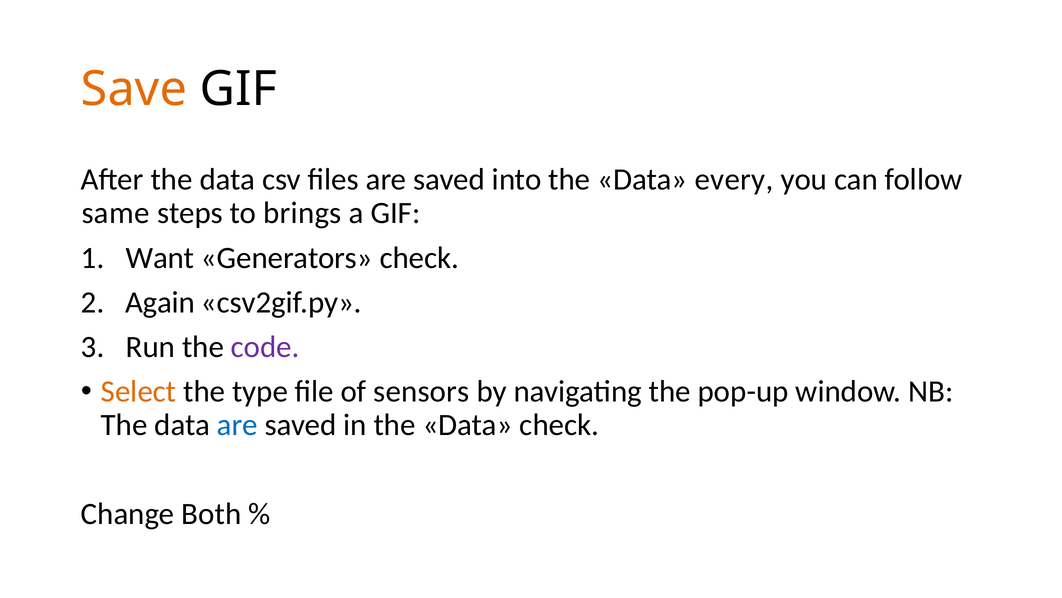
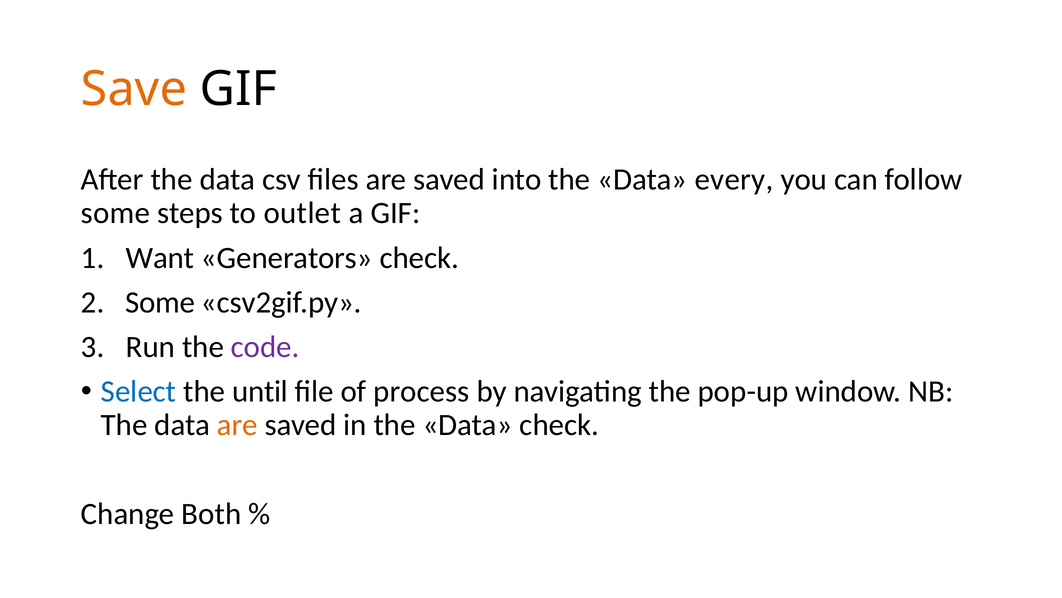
same: same -> some (116, 213)
brings: brings -> outlet (302, 213)
Again: Again -> Some (160, 302)
Select colour: orange -> blue (139, 391)
type: type -> until (260, 391)
sensors: sensors -> process (421, 391)
are colour: blue -> orange (237, 425)
